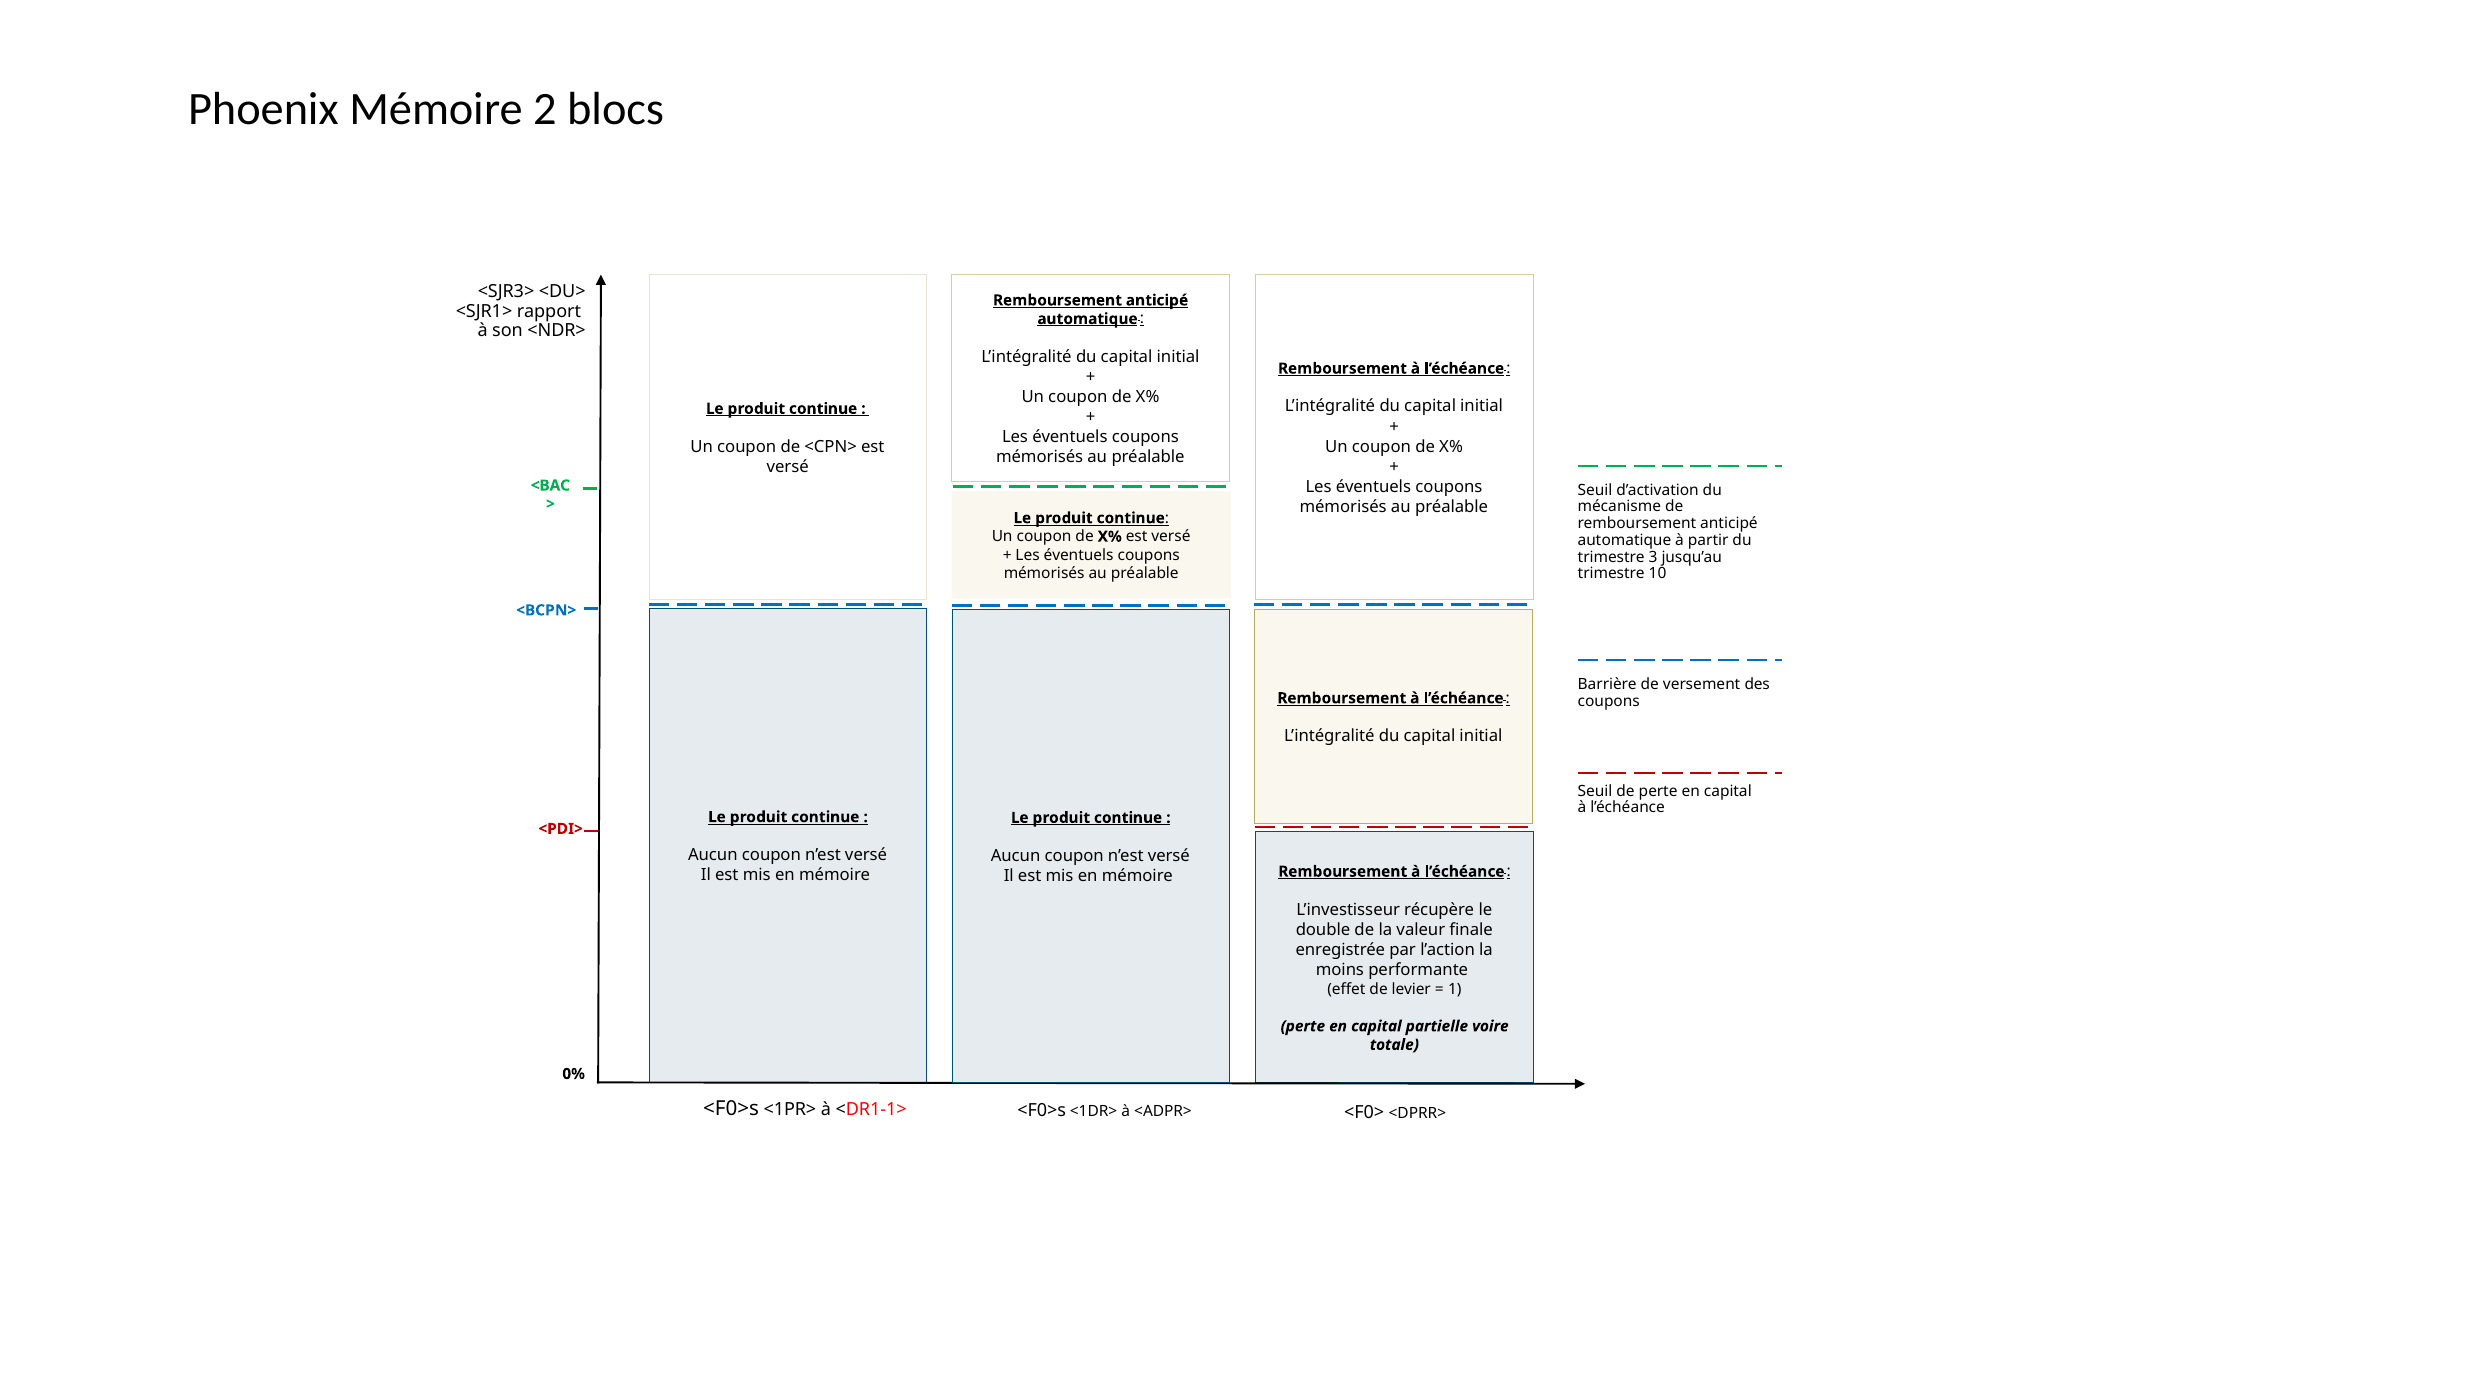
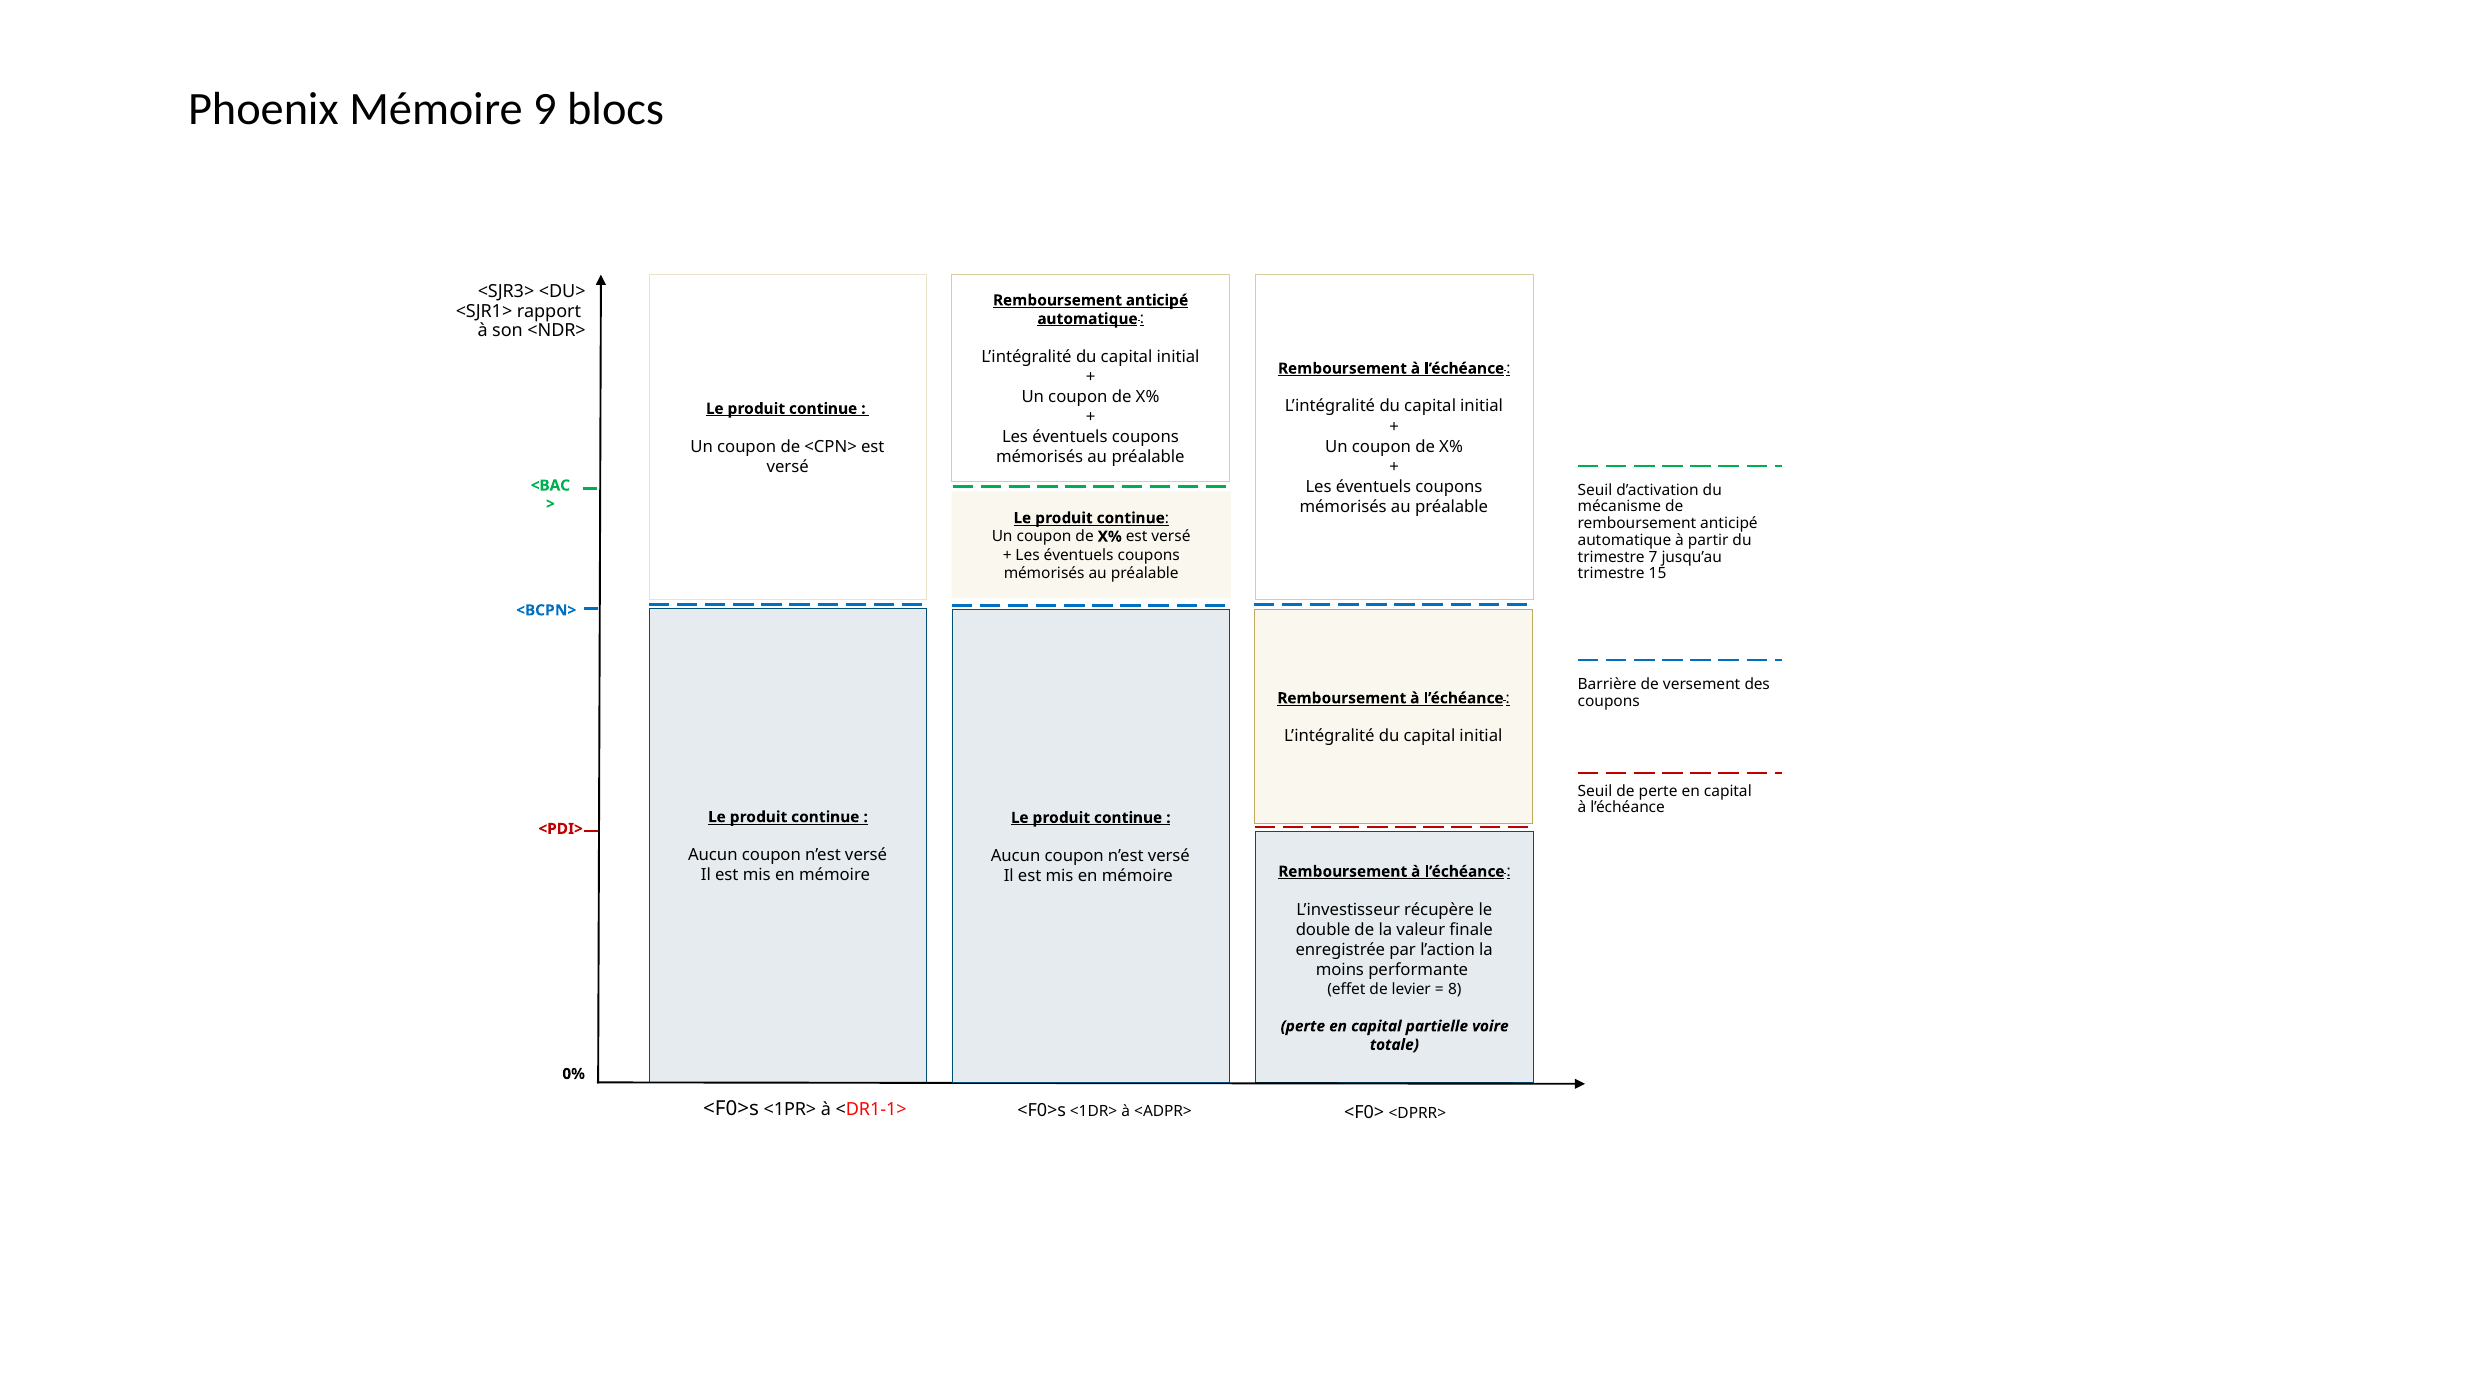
2: 2 -> 9 (545, 110)
3: 3 -> 7 (1653, 557)
10: 10 -> 15 (1657, 574)
1: 1 -> 8 (1455, 989)
